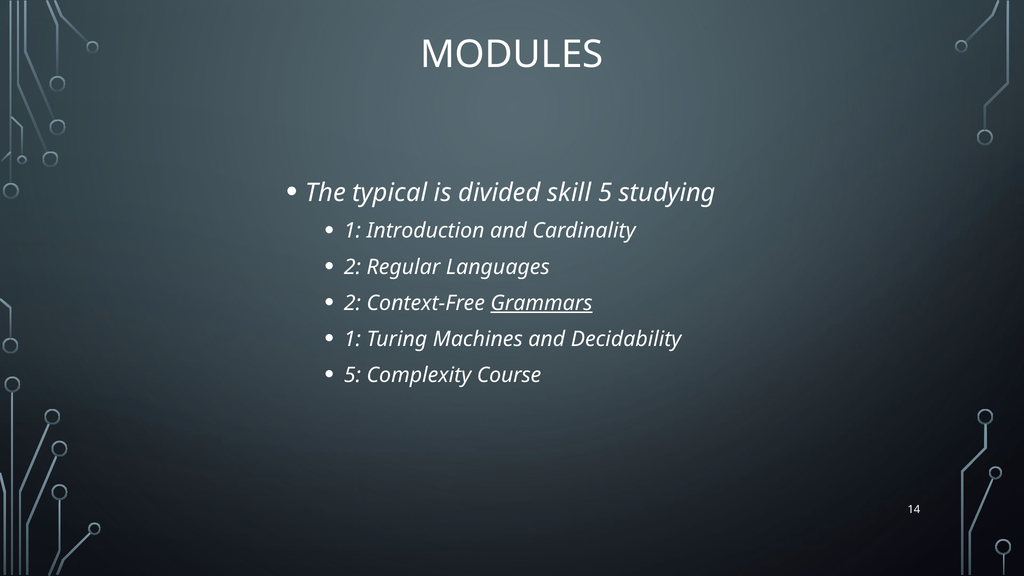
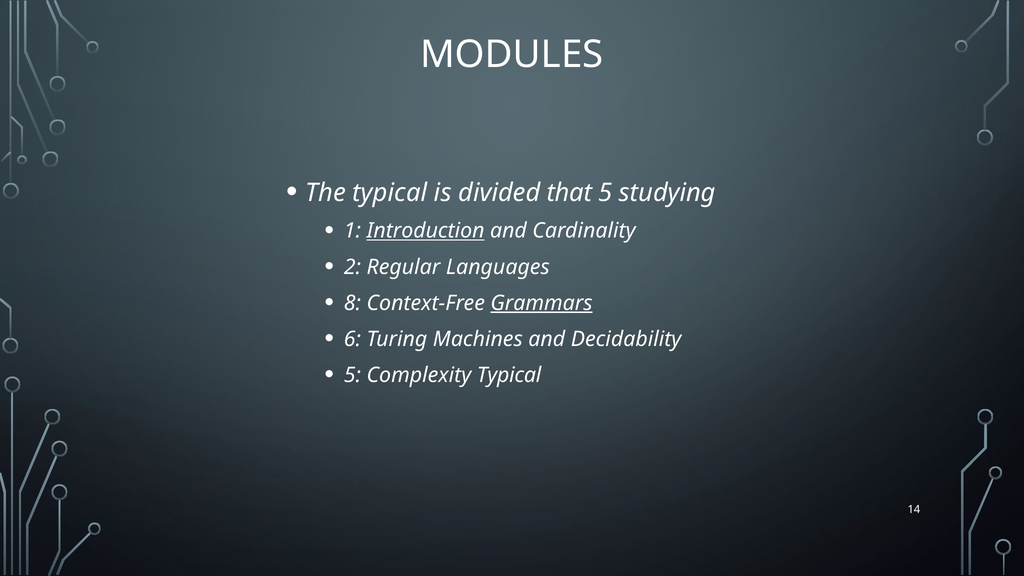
skill: skill -> that (569, 193)
Introduction underline: none -> present (426, 231)
2: 2 -> 8 (352, 303)
1: 1 -> 6 (352, 339)
Complexity Course: Course -> Typical (509, 375)
